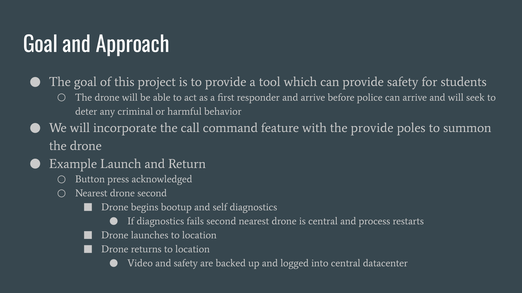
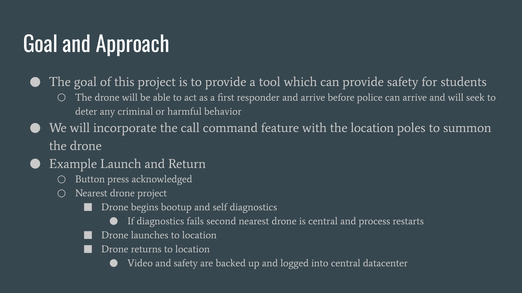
the provide: provide -> location (372, 128)
drone second: second -> project (152, 194)
